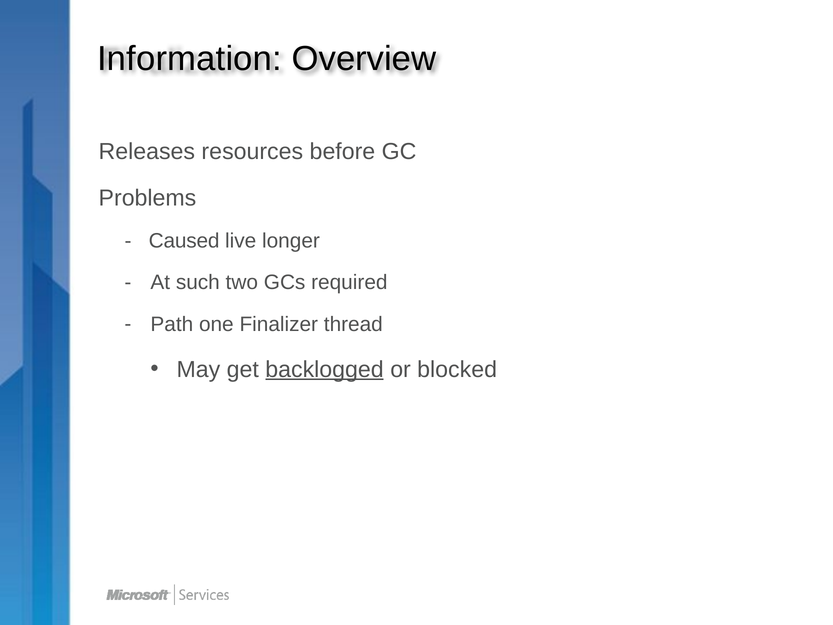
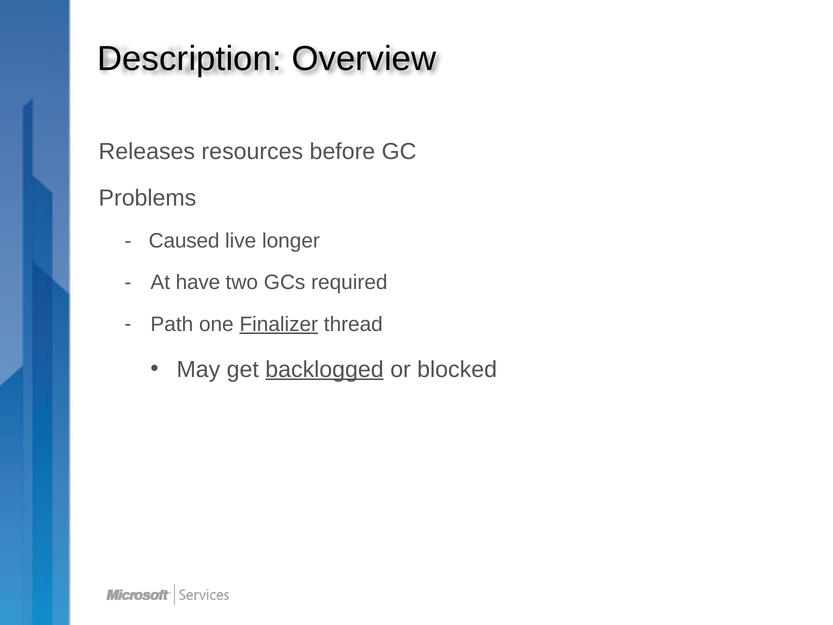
Information: Information -> Description (190, 59)
such: such -> have (198, 282)
Finalizer underline: none -> present (279, 324)
